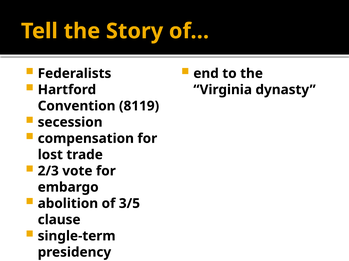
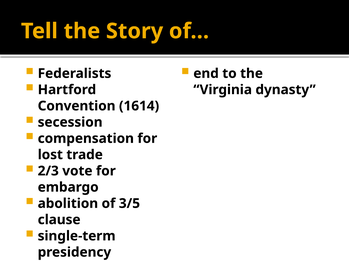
8119: 8119 -> 1614 (139, 106)
